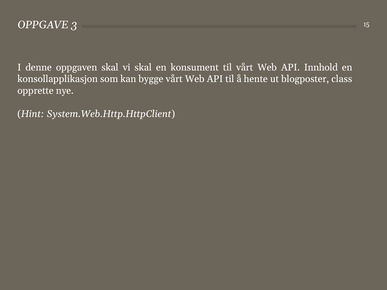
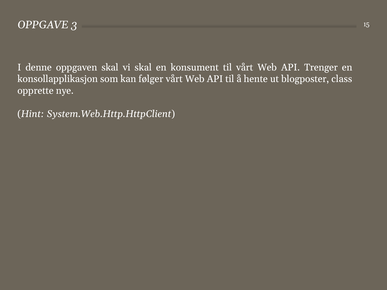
Innhold: Innhold -> Trenger (321, 68)
bygge: bygge -> følger (151, 79)
